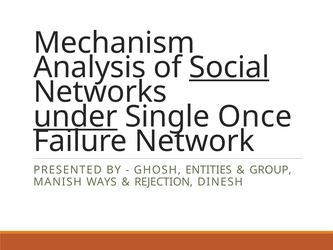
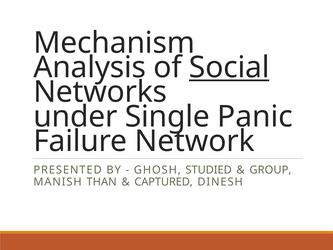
under underline: present -> none (75, 116)
Once: Once -> Panic (255, 116)
ENTITIES: ENTITIES -> STUDIED (209, 170)
WAYS: WAYS -> THAN (102, 182)
REJECTION: REJECTION -> CAPTURED (164, 182)
